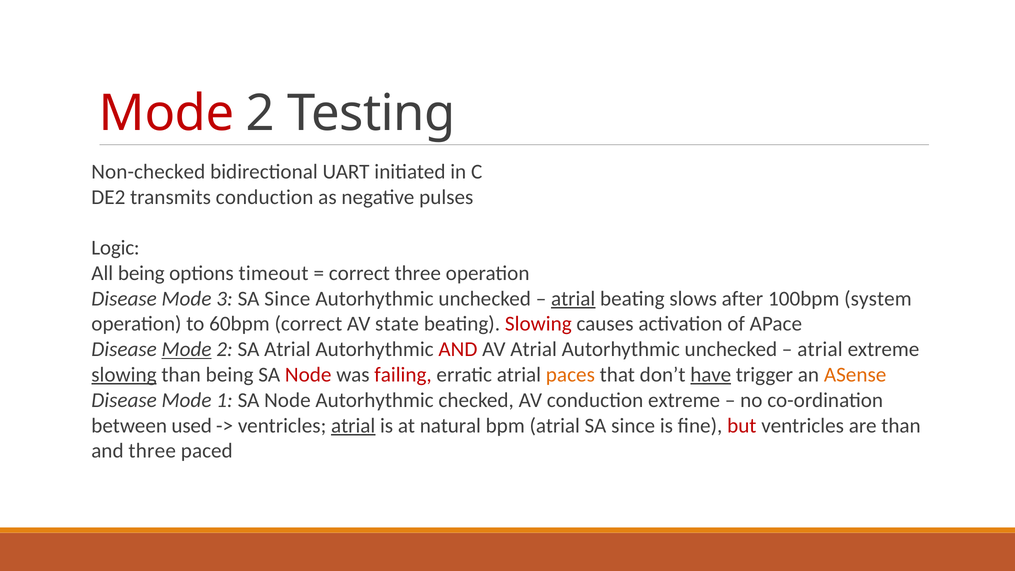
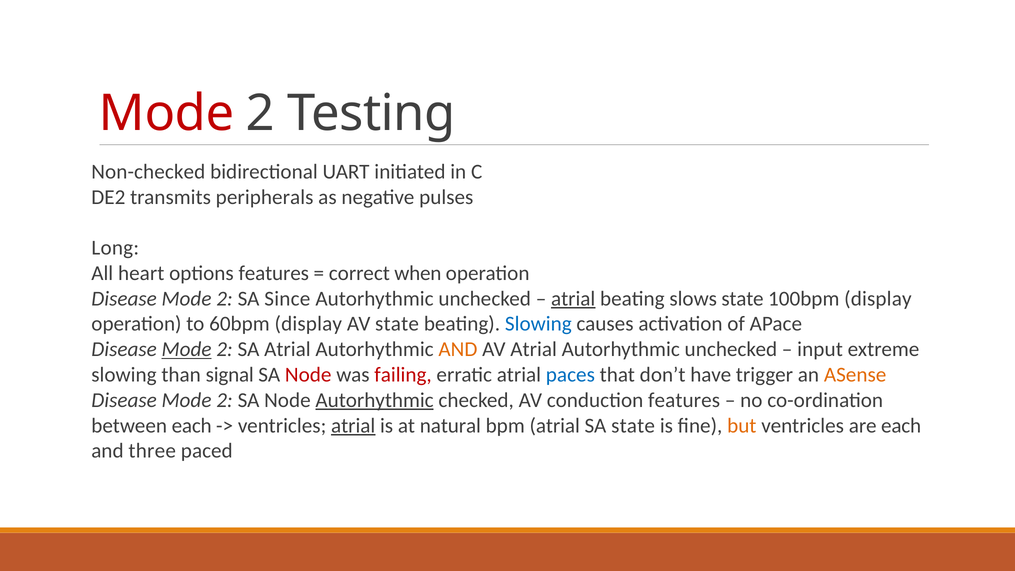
transmits conduction: conduction -> peripherals (265, 197)
Logic: Logic -> Long (115, 248)
All being: being -> heart (141, 273)
options timeout: timeout -> features (274, 273)
correct three: three -> when (418, 273)
3: 3 -> 2 (224, 299)
slows after: after -> state (743, 299)
100bpm system: system -> display (878, 299)
60bpm correct: correct -> display (308, 324)
Slowing colour: red -> blue (538, 324)
AND colour: red -> orange (458, 349)
atrial: atrial -> input (820, 349)
slowing underline: present -> none (124, 375)
than being: being -> signal (230, 375)
paces colour: orange -> blue (570, 375)
have underline: present -> none (711, 375)
1: 1 -> 2 (224, 400)
Autorhythmic underline: none -> present (375, 400)
conduction extreme: extreme -> features (684, 400)
between used: used -> each (192, 425)
since: since -> state (633, 425)
but colour: red -> orange (742, 425)
are than: than -> each (901, 425)
